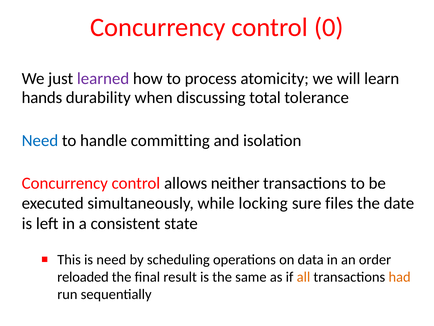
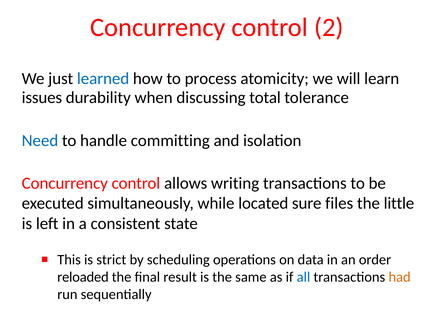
0: 0 -> 2 (329, 27)
learned colour: purple -> blue (103, 78)
hands: hands -> issues (42, 97)
neither: neither -> writing (235, 183)
locking: locking -> located (263, 203)
date: date -> little (399, 203)
is need: need -> strict (111, 259)
all colour: orange -> blue (303, 277)
